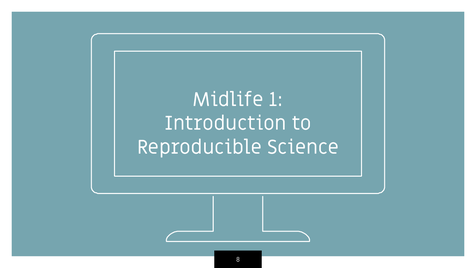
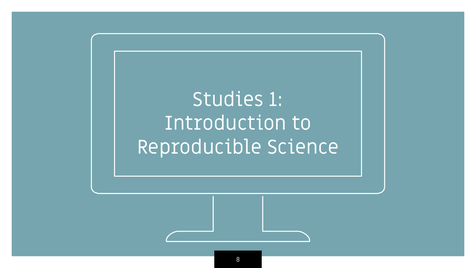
Midlife: Midlife -> Studies (228, 99)
